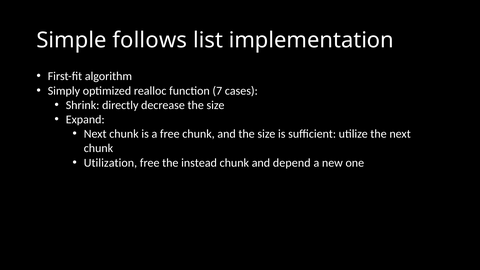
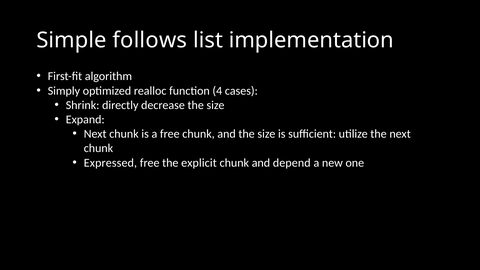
7: 7 -> 4 (217, 91)
Utilization: Utilization -> Expressed (110, 163)
instead: instead -> explicit (199, 163)
